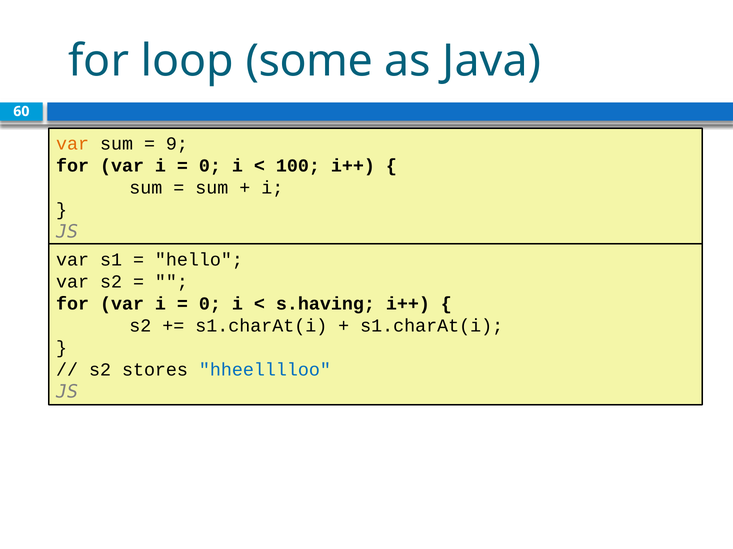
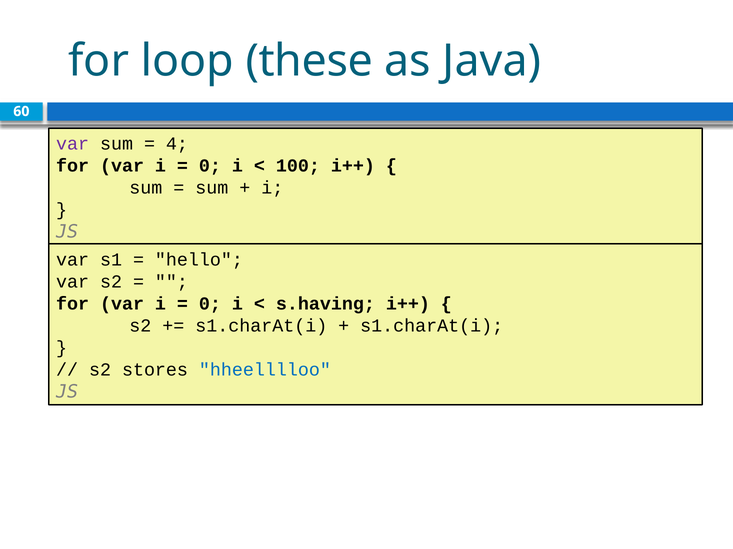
some: some -> these (309, 61)
var colour: orange -> purple (73, 144)
9: 9 -> 4 (177, 144)
